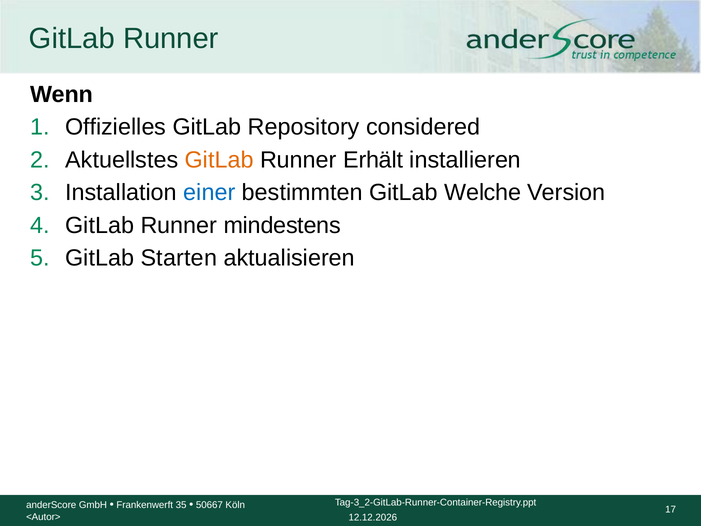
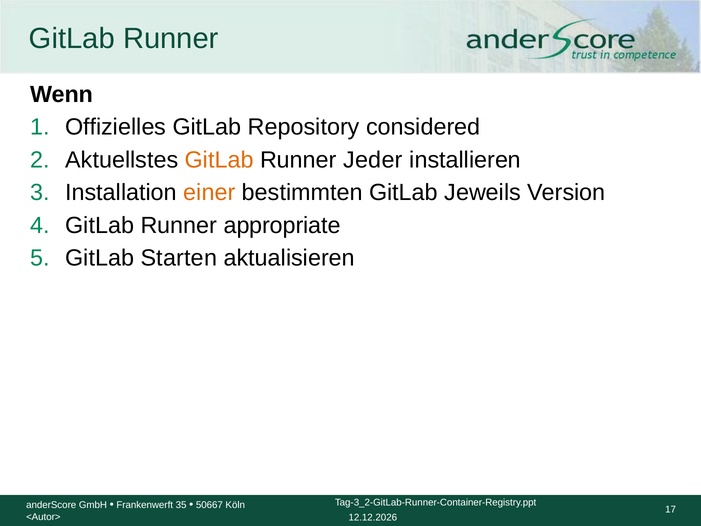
Erhält: Erhält -> Jeder (373, 160)
einer colour: blue -> orange (209, 193)
Welche: Welche -> Jeweils (483, 193)
mindestens: mindestens -> appropriate (282, 225)
